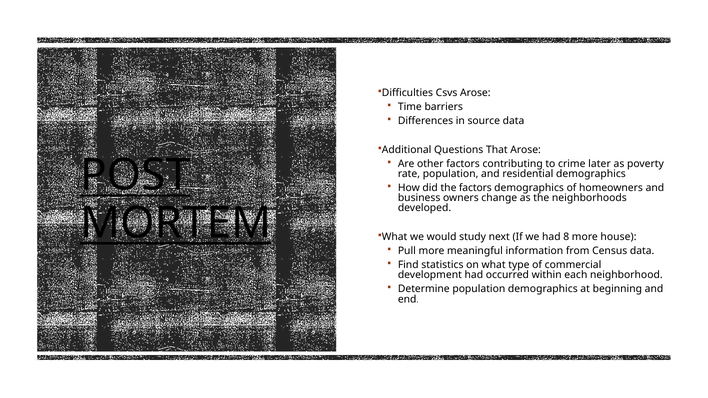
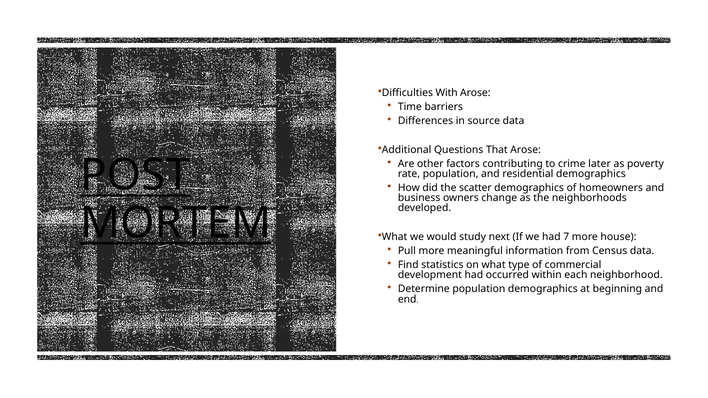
Csvs: Csvs -> With (447, 93)
the factors: factors -> scatter (475, 188)
8: 8 -> 7 (566, 237)
